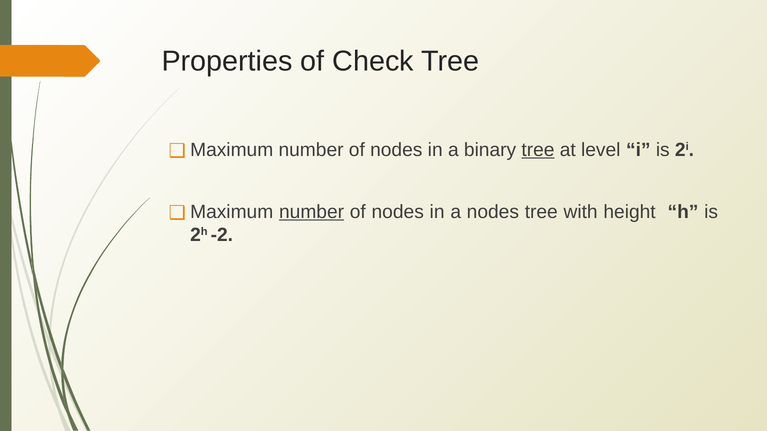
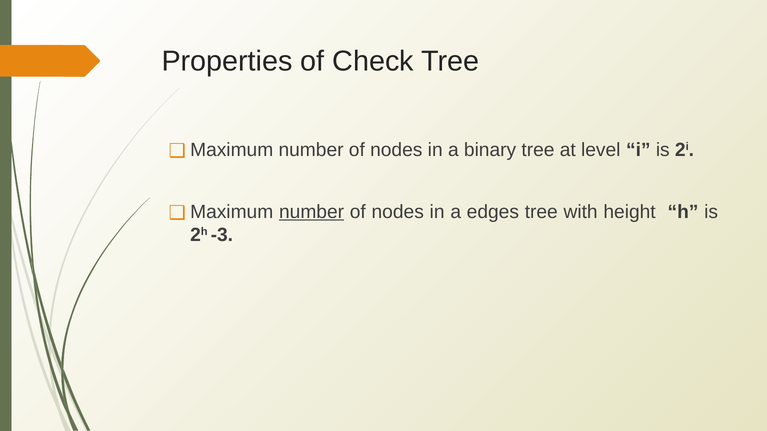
tree underline: present -> none (538, 150)
a nodes: nodes -> edges (493, 212)
-2: -2 -> -3 (222, 235)
